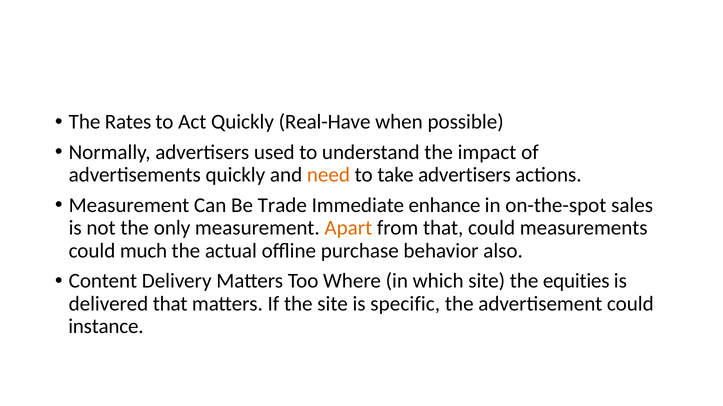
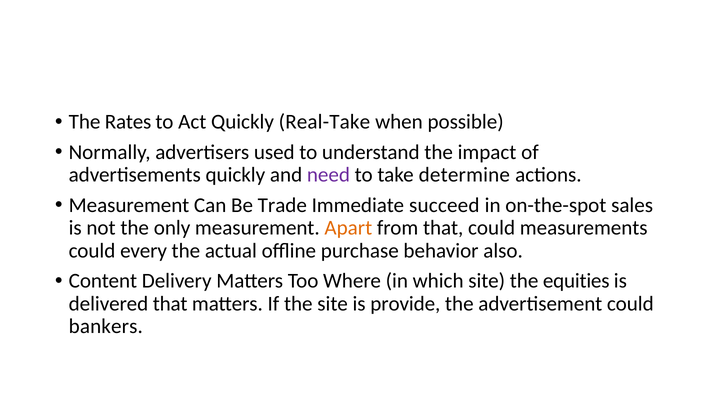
Real-Have: Real-Have -> Real-Take (324, 122)
need colour: orange -> purple (328, 175)
take advertisers: advertisers -> determine (464, 175)
enhance: enhance -> succeed (444, 206)
much: much -> every (144, 251)
specific: specific -> provide (405, 304)
instance: instance -> bankers (106, 327)
